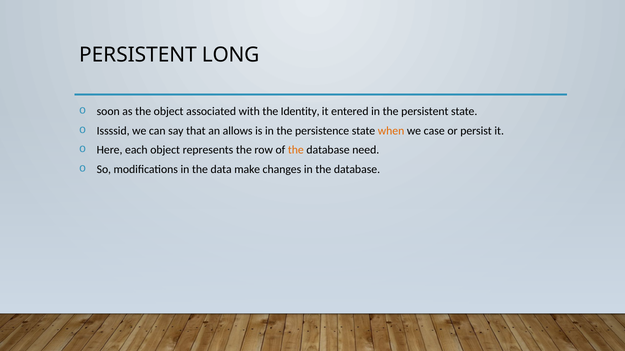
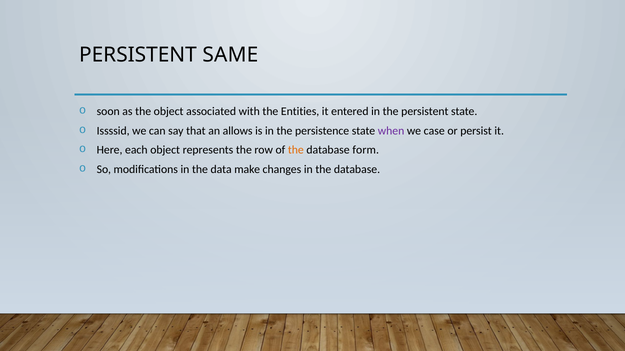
LONG: LONG -> SAME (230, 55)
Identity: Identity -> Entities (300, 112)
when colour: orange -> purple (391, 131)
need: need -> form (366, 150)
